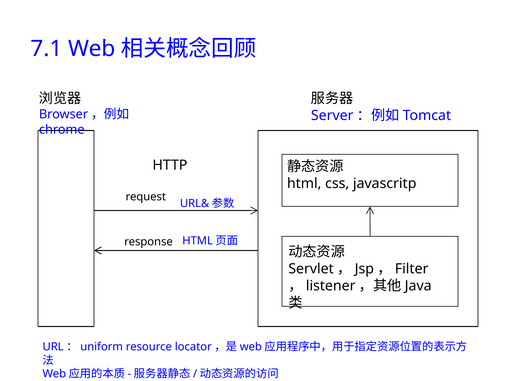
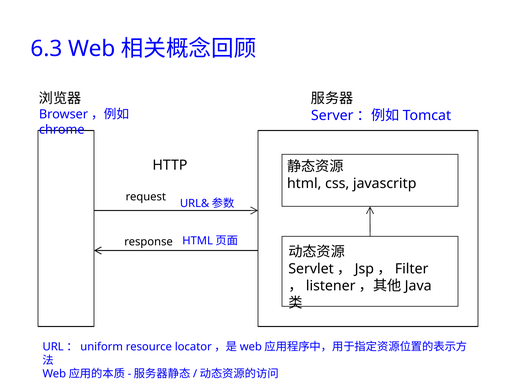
7.1: 7.1 -> 6.3 (46, 49)
